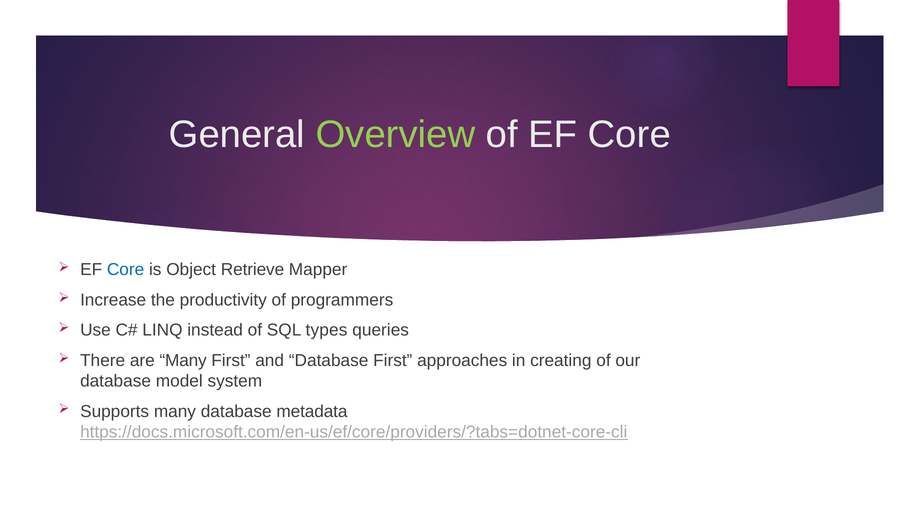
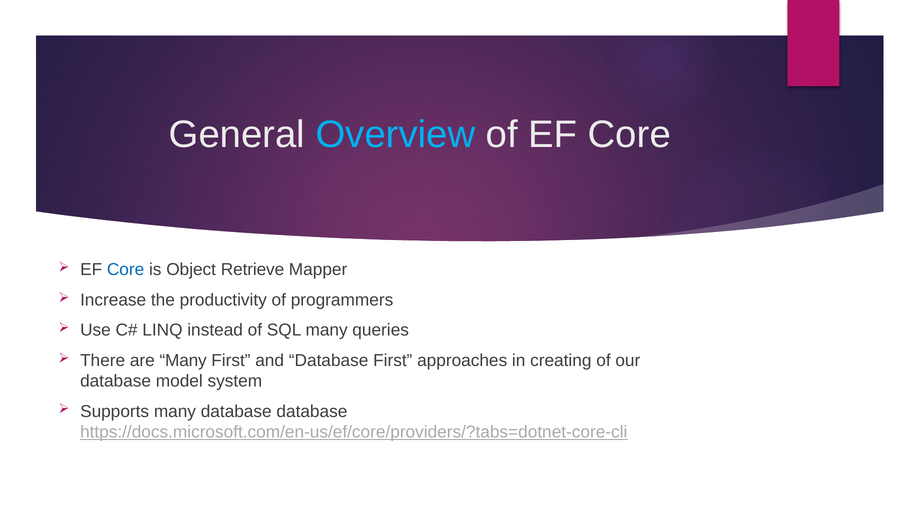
Overview colour: light green -> light blue (395, 135)
SQL types: types -> many (327, 331)
database metadata: metadata -> database (312, 412)
